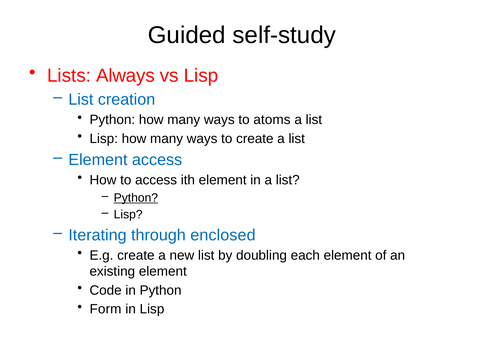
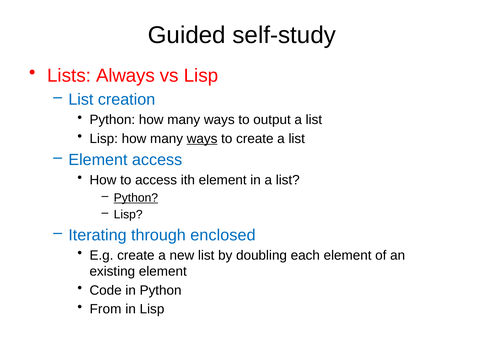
atoms: atoms -> output (272, 120)
ways underline: none -> present (202, 139)
Form: Form -> From (106, 309)
